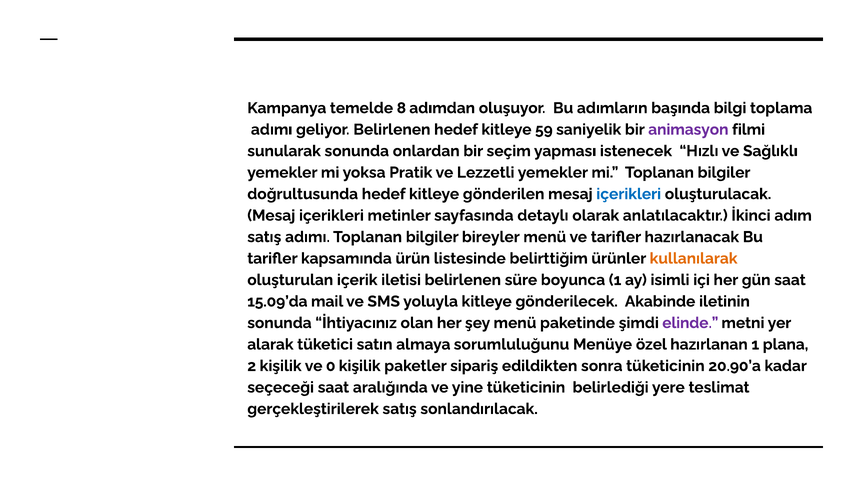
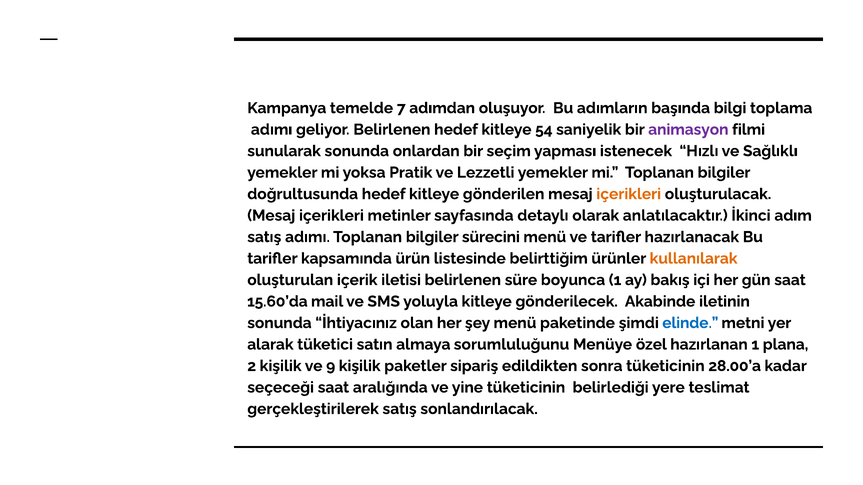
8: 8 -> 7 (401, 108)
59: 59 -> 54 (544, 130)
içerikleri colour: blue -> orange (629, 194)
bireyler: bireyler -> sürecini (491, 237)
isimli: isimli -> bakış (670, 280)
15.09’da: 15.09’da -> 15.60’da (277, 302)
elinde colour: purple -> blue (690, 323)
0: 0 -> 9 (331, 366)
20.90’a: 20.90’a -> 28.00’a (735, 366)
